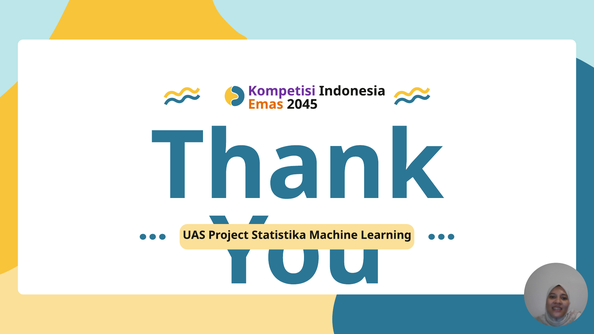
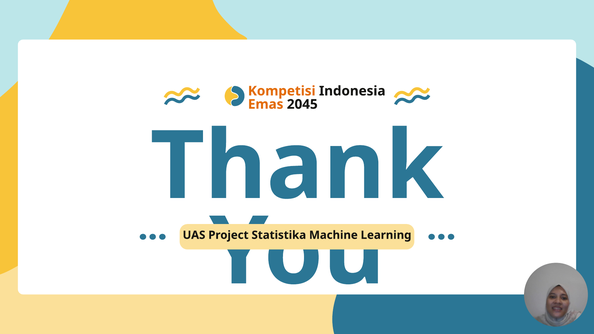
Kompetisi colour: purple -> orange (282, 91)
